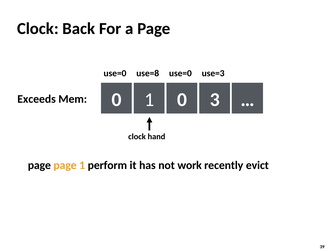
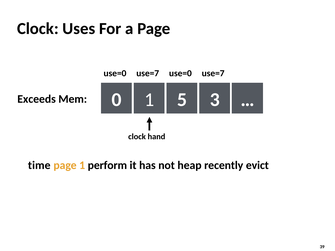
Back: Back -> Uses (79, 29)
use=8: use=8 -> use=7 (148, 73)
use=3: use=3 -> use=7 (213, 73)
1 0: 0 -> 5 (182, 100)
page: page -> time (39, 166)
work: work -> heap (190, 166)
